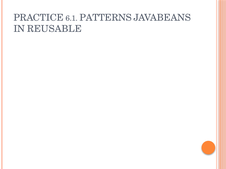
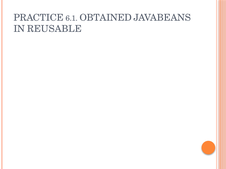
PATTERNS: PATTERNS -> OBTAINED (106, 18)
